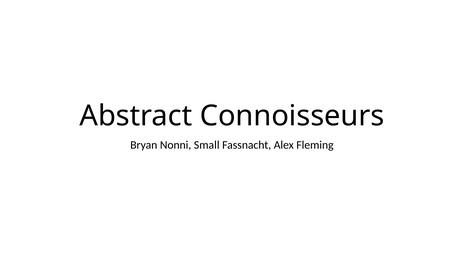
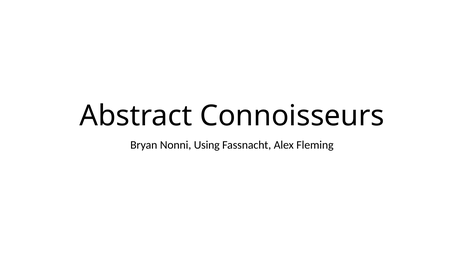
Small: Small -> Using (207, 145)
